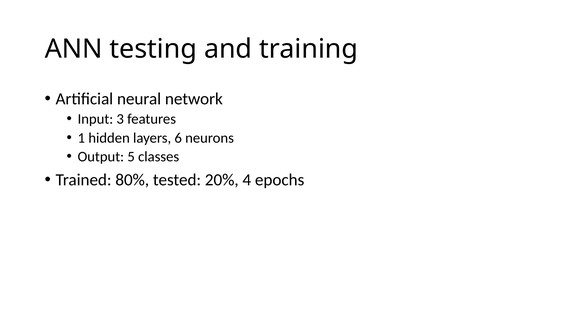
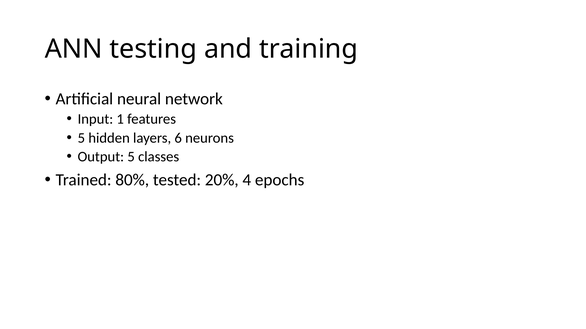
3: 3 -> 1 (120, 119)
1: 1 -> 5 (81, 138)
